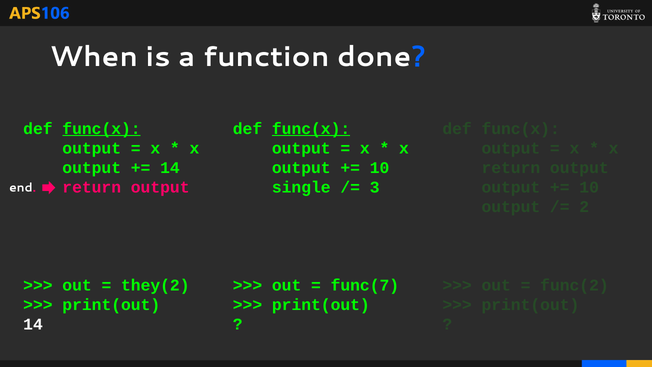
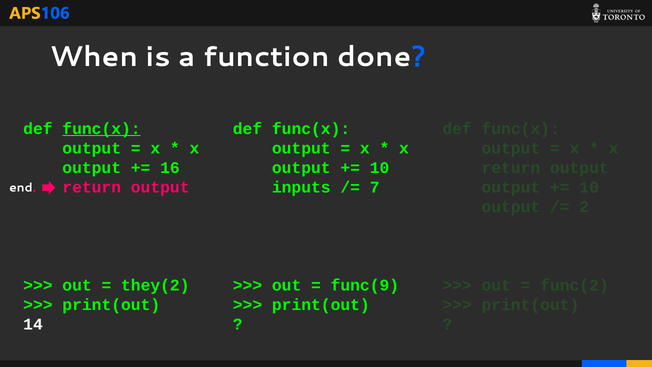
func(x underline: present -> none (311, 129)
14: 14 -> 16 (170, 168)
single: single -> inputs (301, 187)
3: 3 -> 7 (375, 187)
func(7: func(7 -> func(9 (365, 285)
